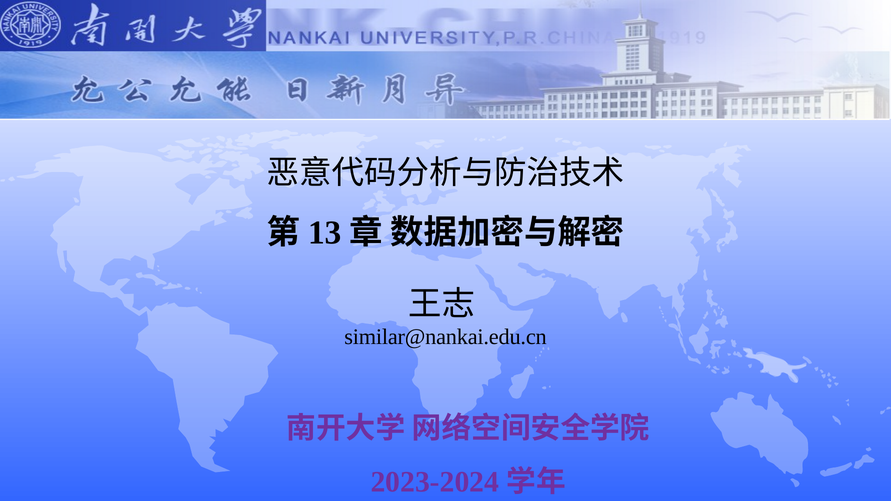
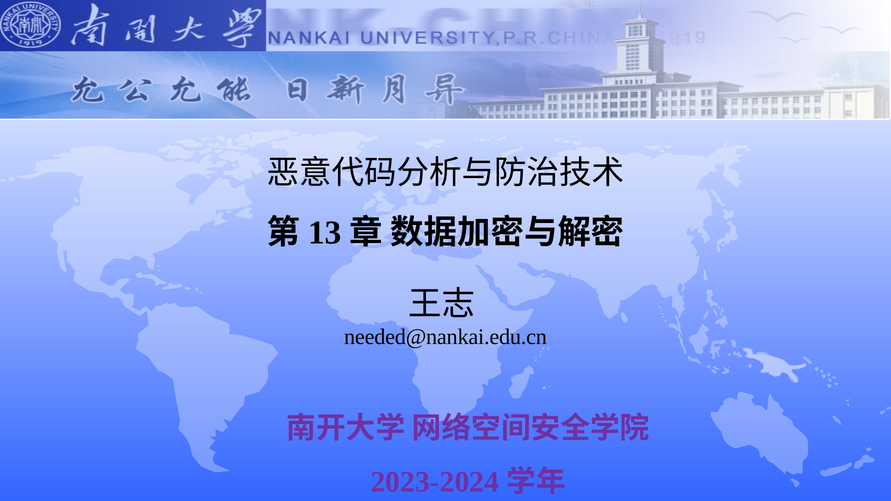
similar@nankai.edu.cn: similar@nankai.edu.cn -> needed@nankai.edu.cn (446, 337)
